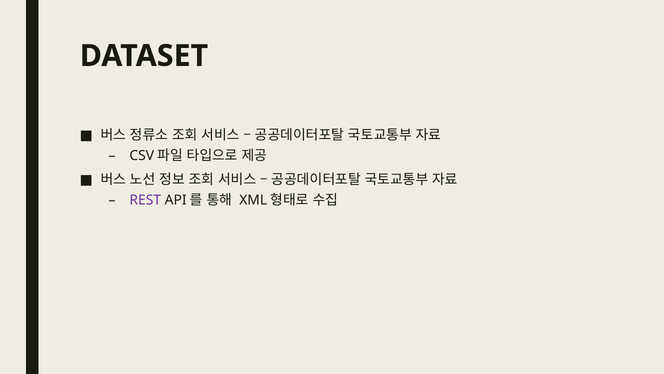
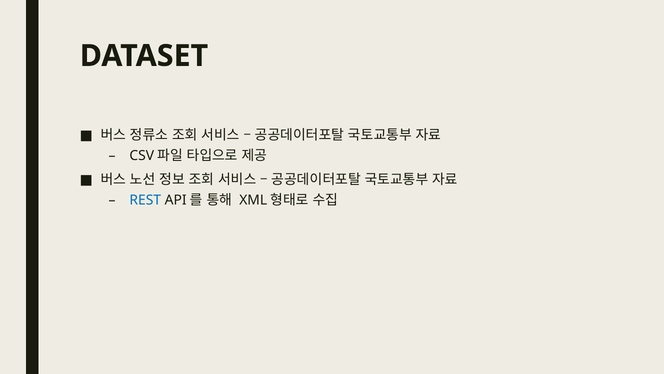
REST colour: purple -> blue (145, 200)
